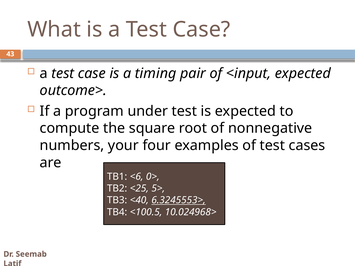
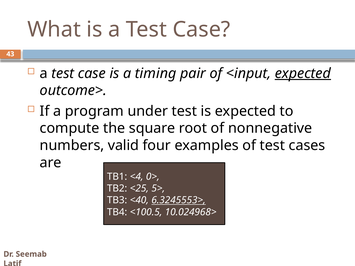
expected underline: none -> present (303, 73)
your: your -> valid (123, 146)
<6: <6 -> <4 (137, 177)
